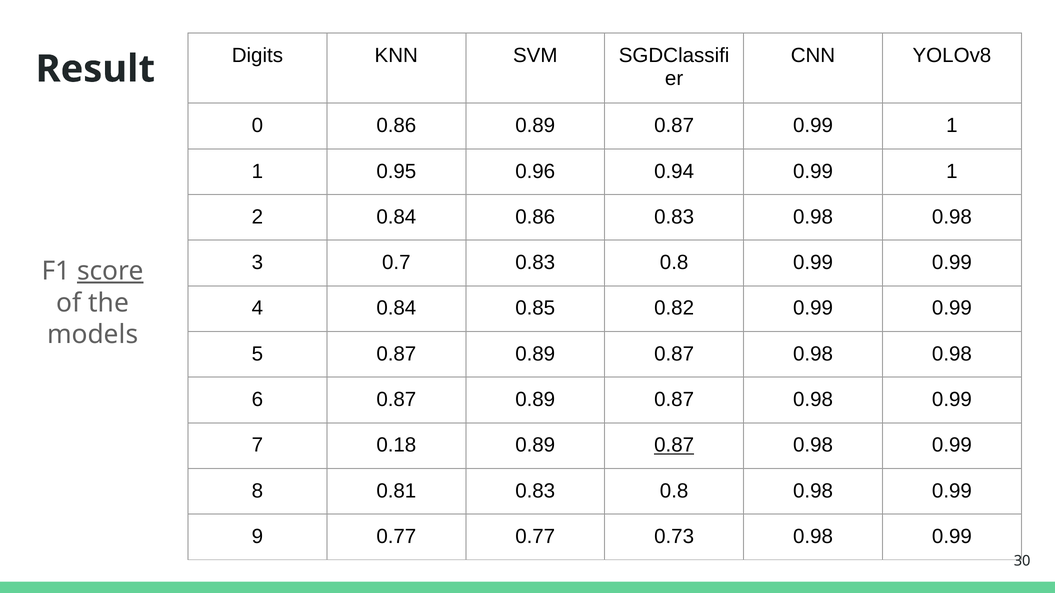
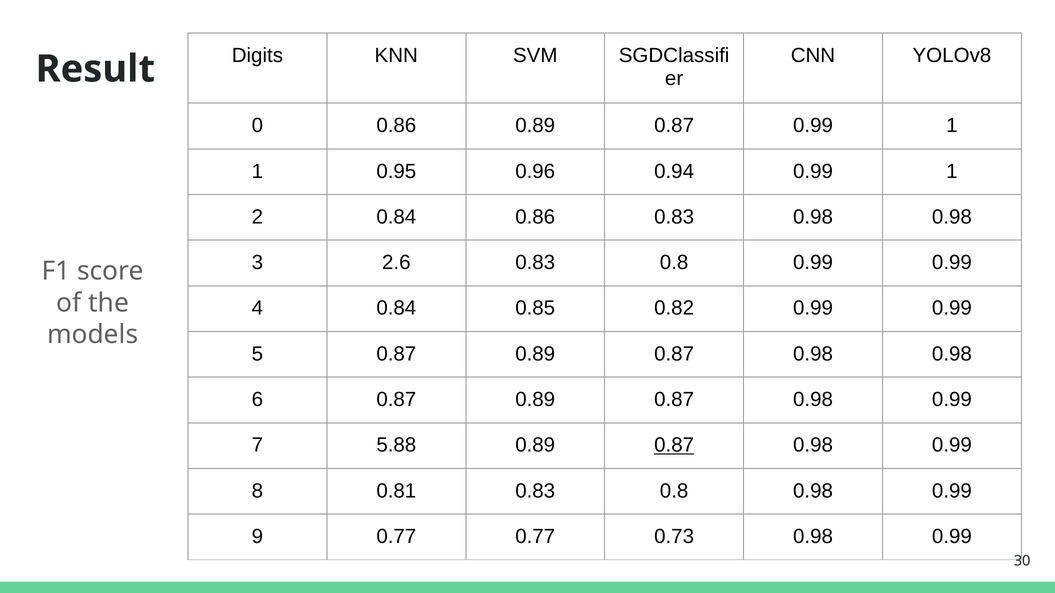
0.7: 0.7 -> 2.6 (396, 263)
score underline: present -> none (110, 271)
0.18: 0.18 -> 5.88 (396, 446)
